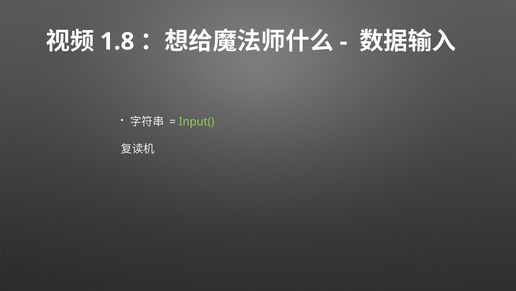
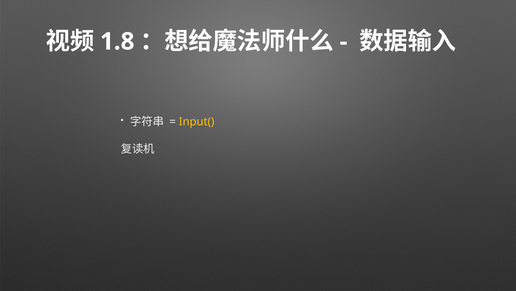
Input( colour: light green -> yellow (197, 122)
